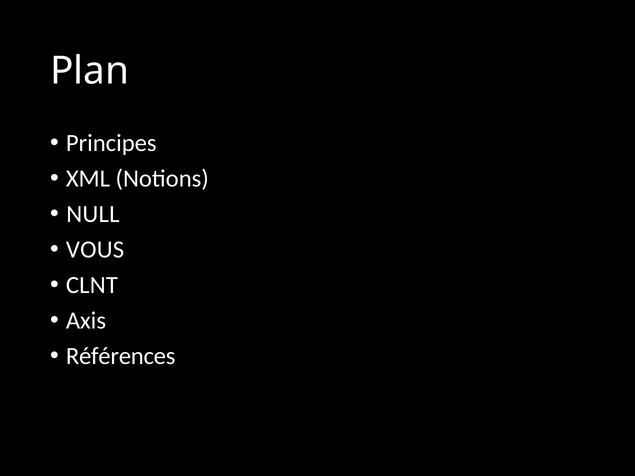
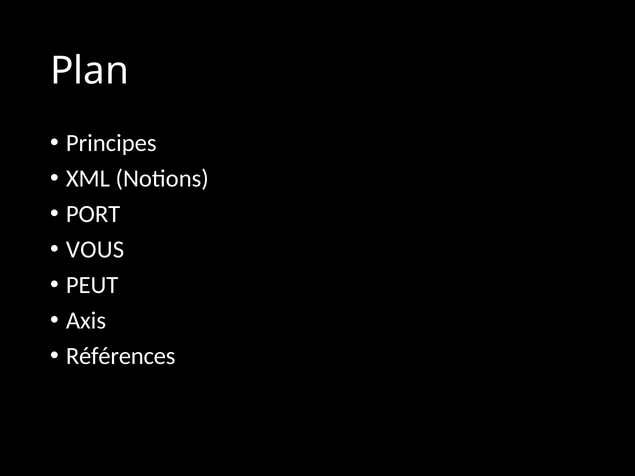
NULL: NULL -> PORT (93, 214)
CLNT: CLNT -> PEUT (92, 285)
